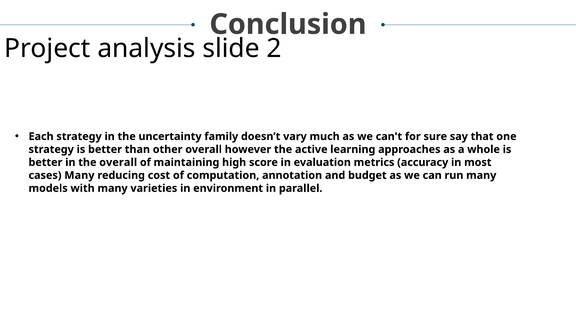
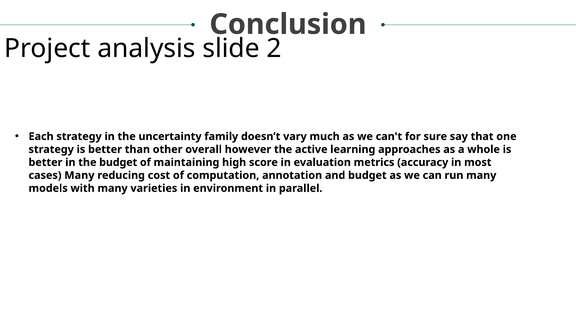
the overall: overall -> budget (118, 162)
